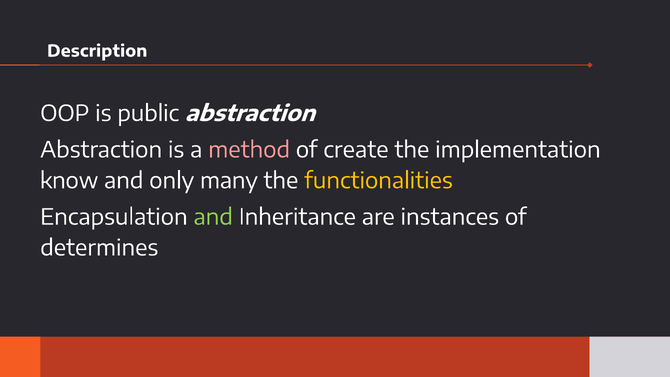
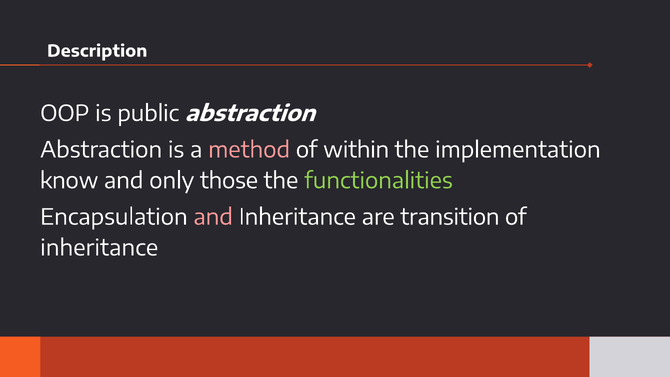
create: create -> within (356, 150)
many: many -> those (229, 181)
functionalities colour: yellow -> light green (379, 181)
and colour: light green -> pink (213, 217)
instances: instances -> transition (450, 217)
determines: determines -> inheritance (99, 248)
